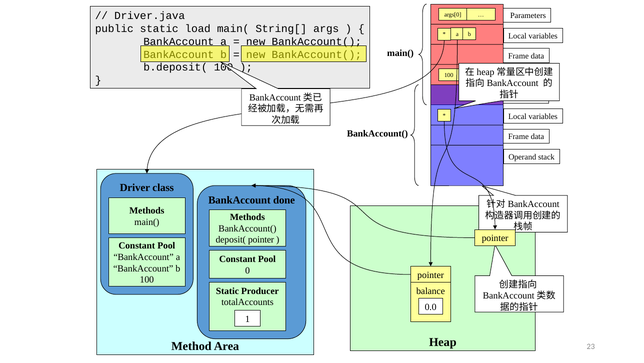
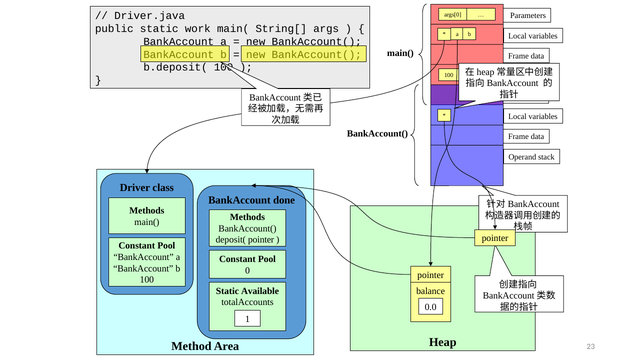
load: load -> work (198, 29)
Producer: Producer -> Available (260, 290)
